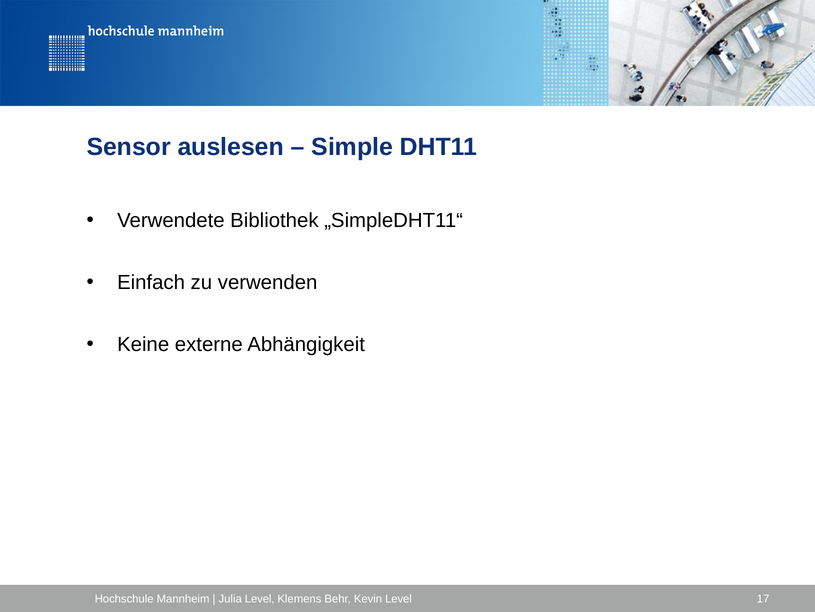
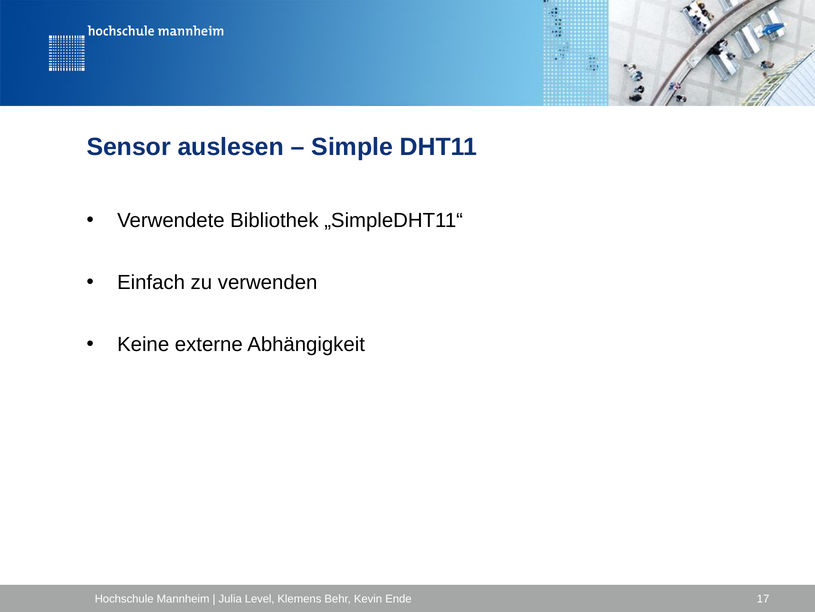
Kevin Level: Level -> Ende (398, 598)
